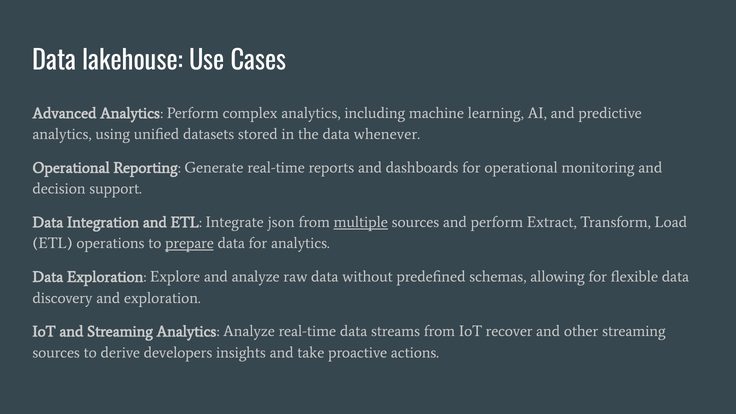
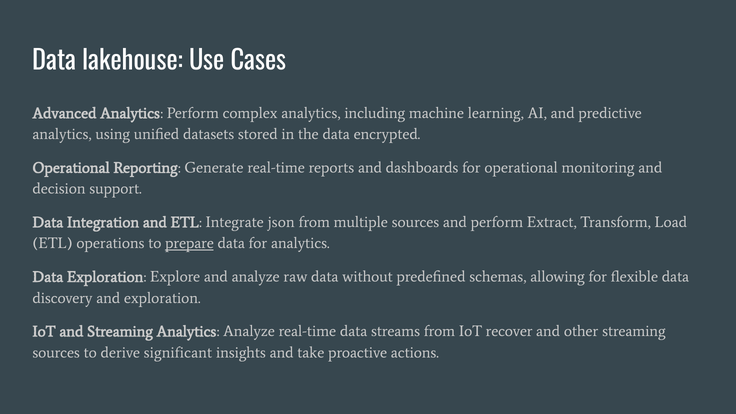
whenever: whenever -> encrypted (387, 134)
multiple underline: present -> none (361, 222)
developers: developers -> significant (178, 353)
